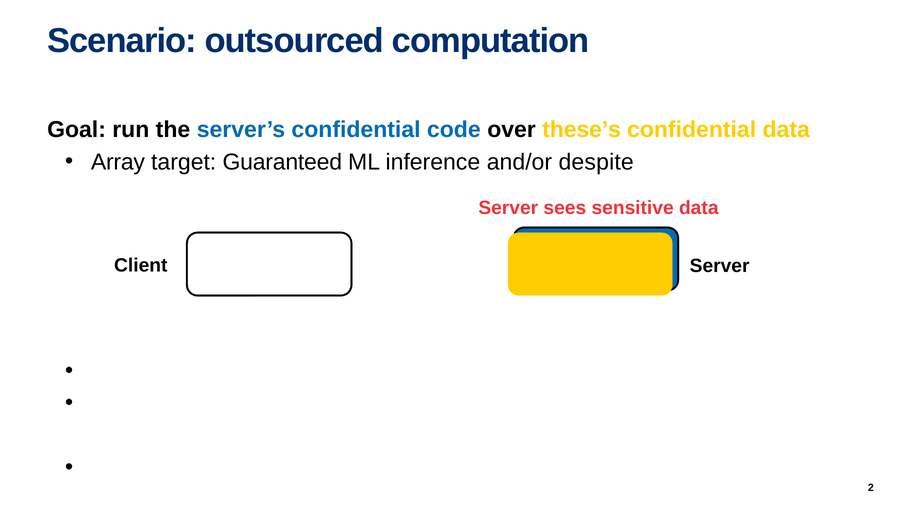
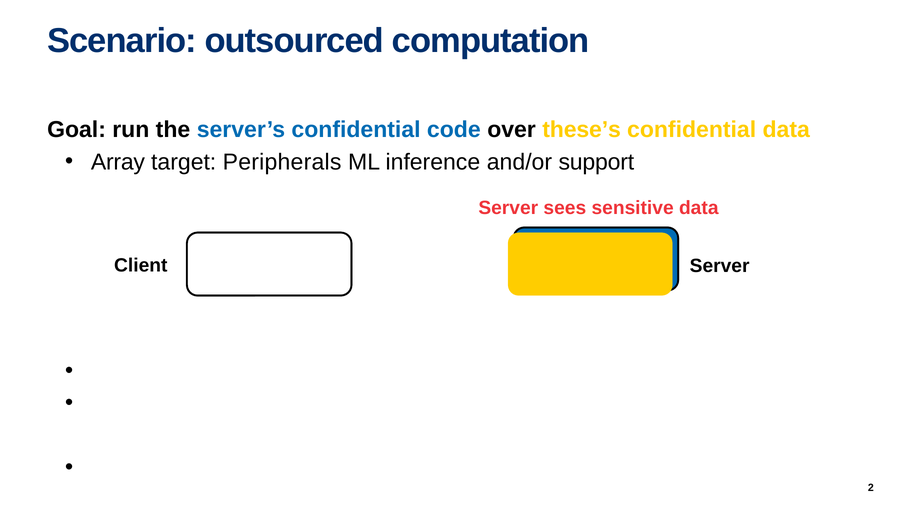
Guaranteed: Guaranteed -> Peripherals (282, 162)
despite: despite -> support (596, 162)
